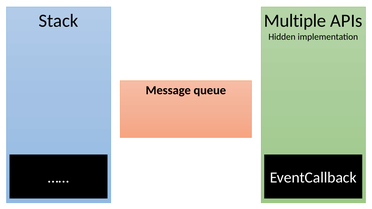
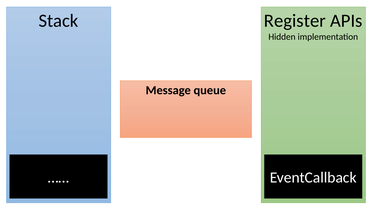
Multiple: Multiple -> Register (295, 21)
